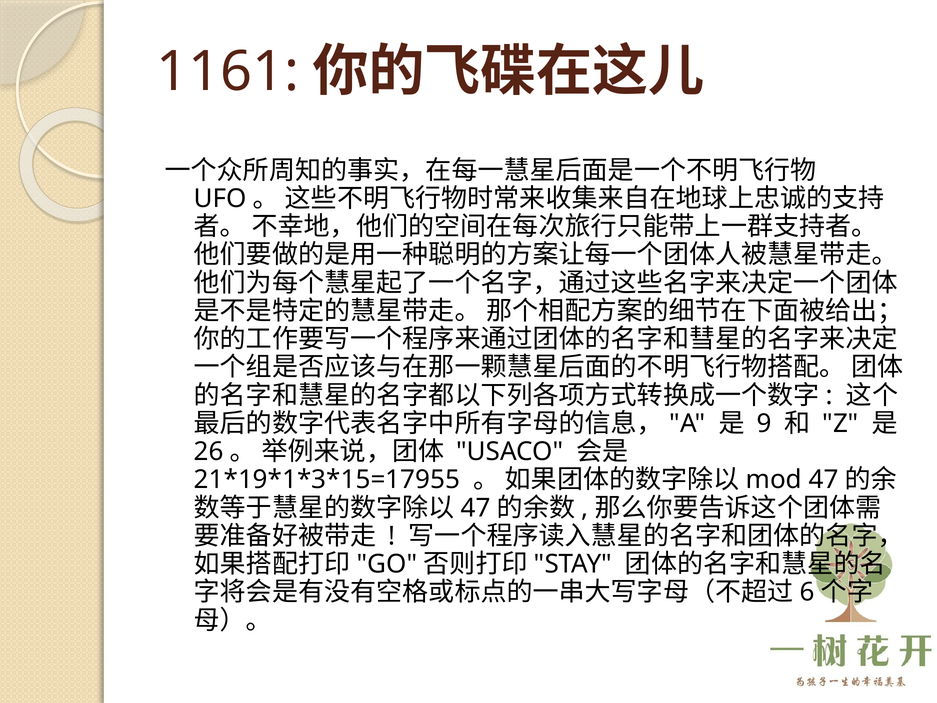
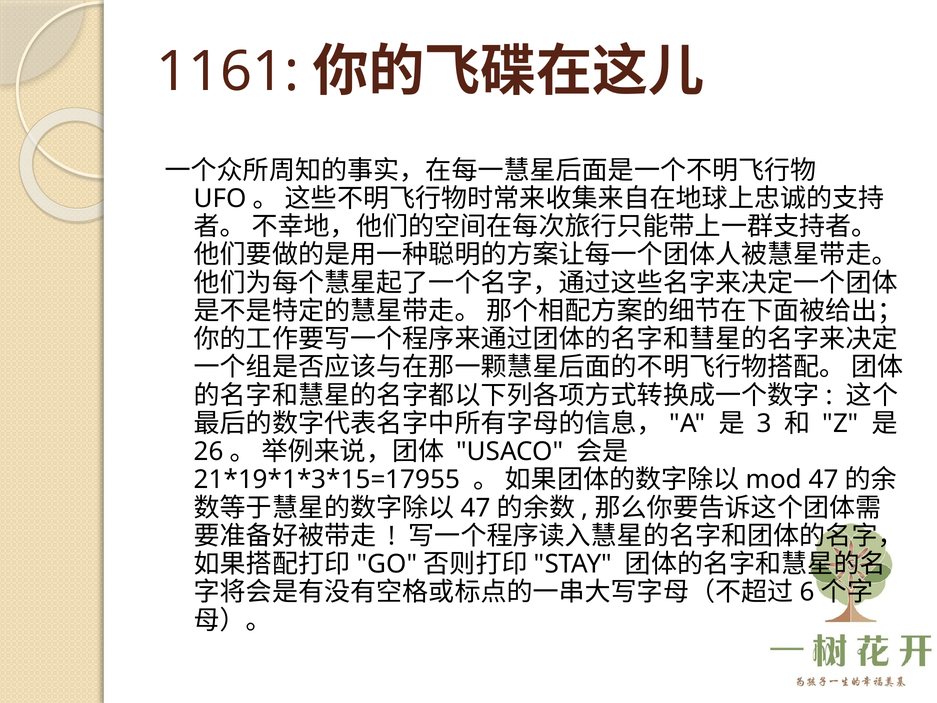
9: 9 -> 3 (764, 423)
